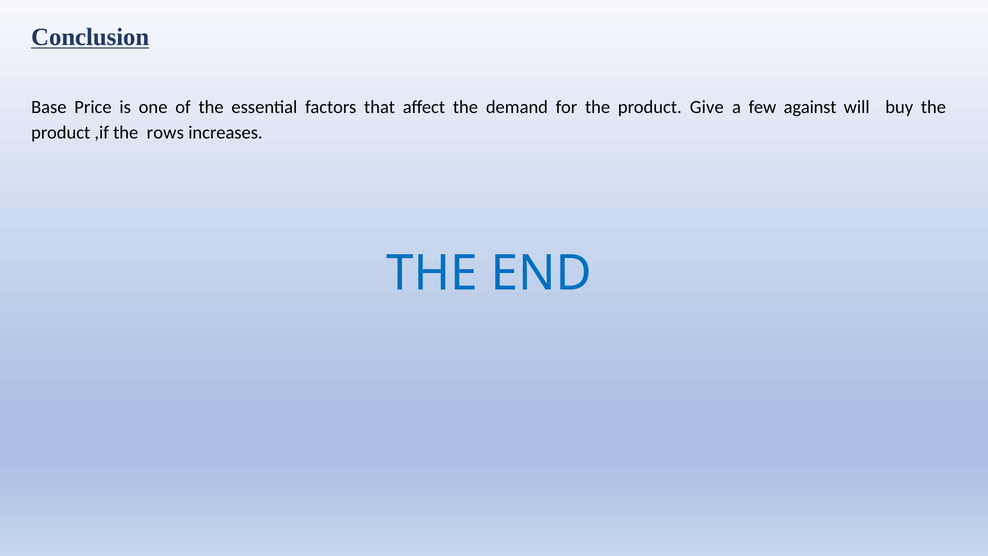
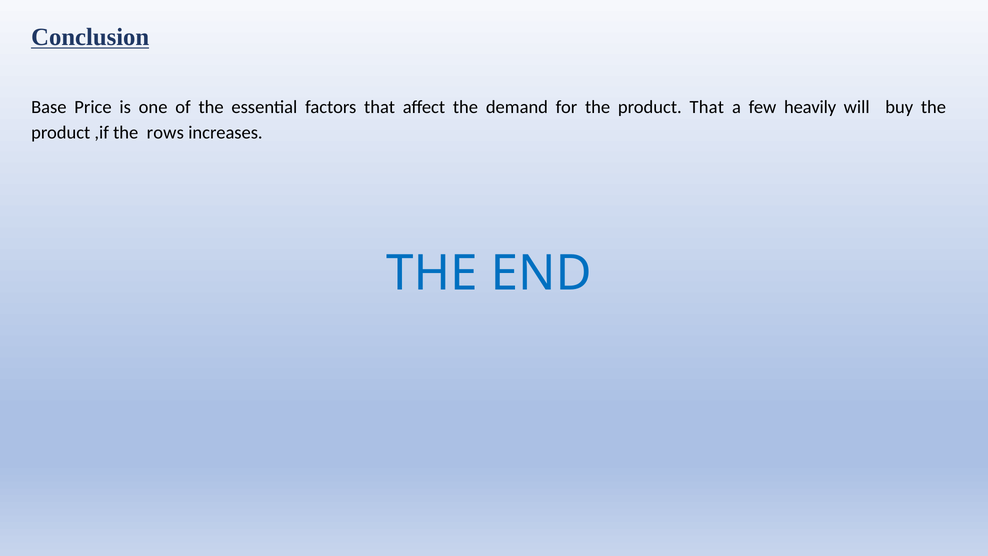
product Give: Give -> That (707, 107)
against: against -> heavily (810, 107)
